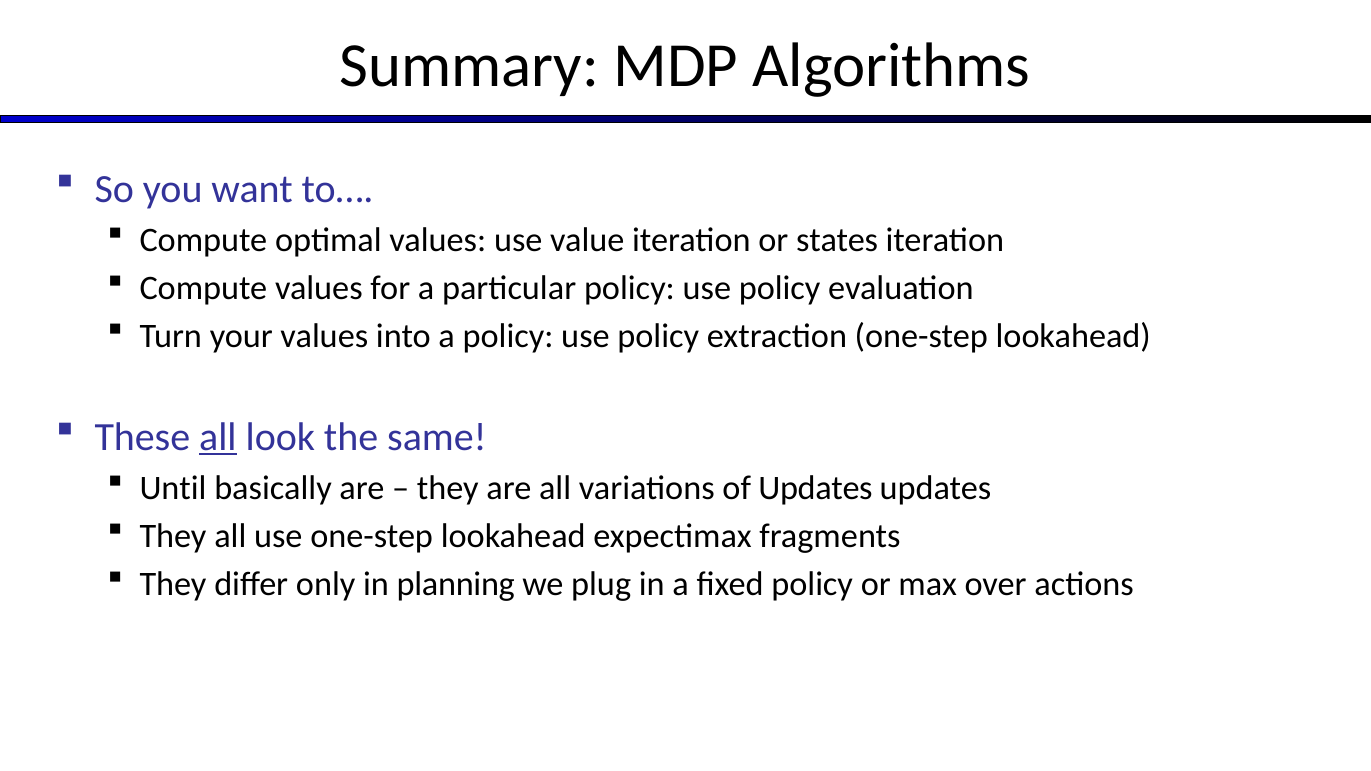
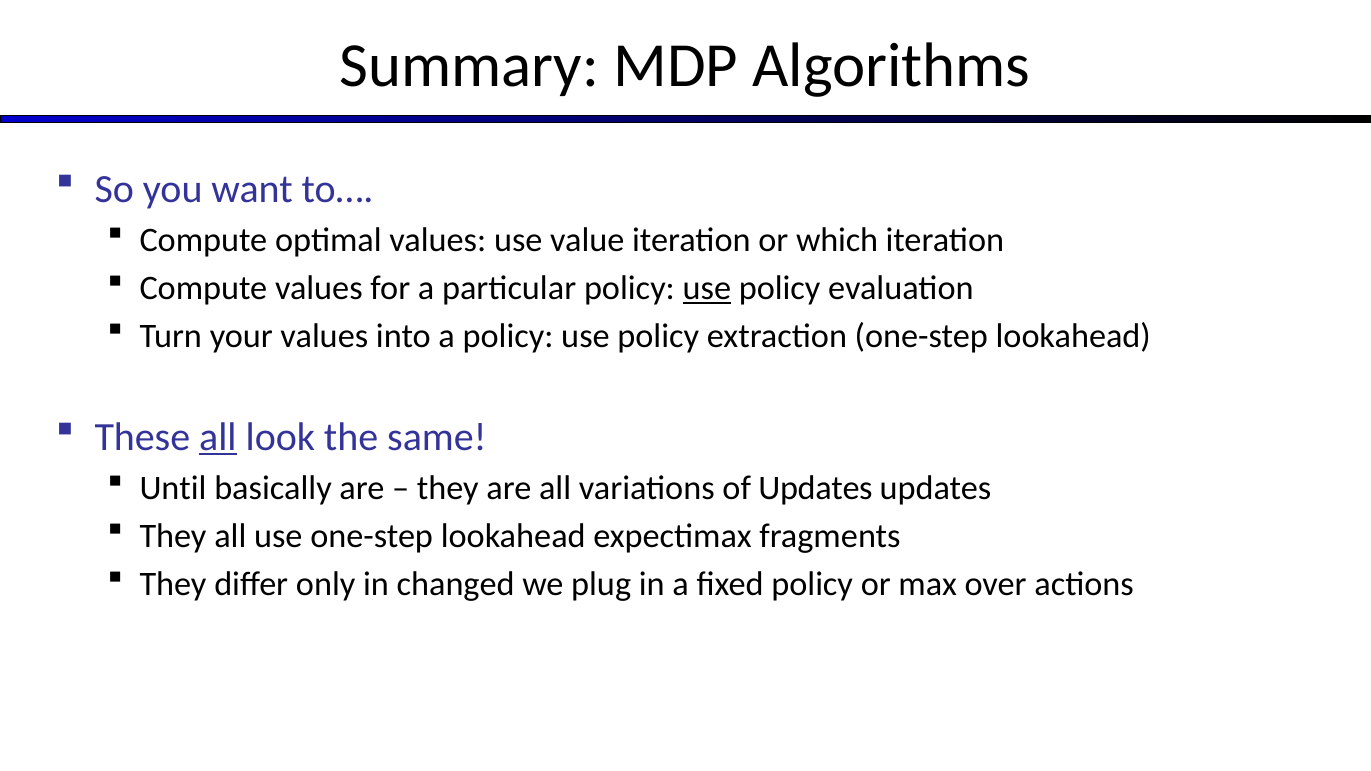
states: states -> which (837, 240)
use underline: none -> present (707, 288)
planning: planning -> changed (456, 584)
